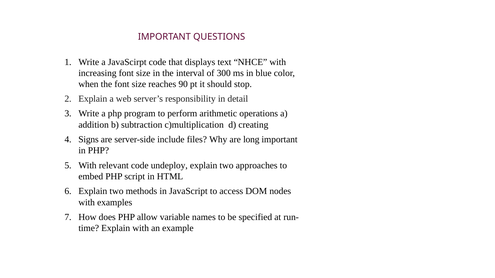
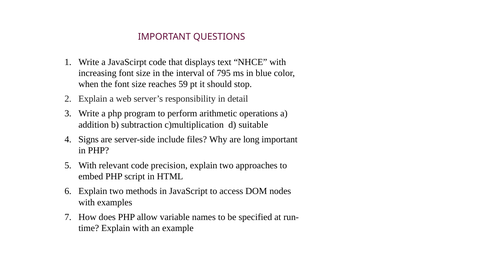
300: 300 -> 795 (224, 73)
90: 90 -> 59 (183, 84)
creating: creating -> suitable (253, 125)
undeploy: undeploy -> precision (169, 166)
